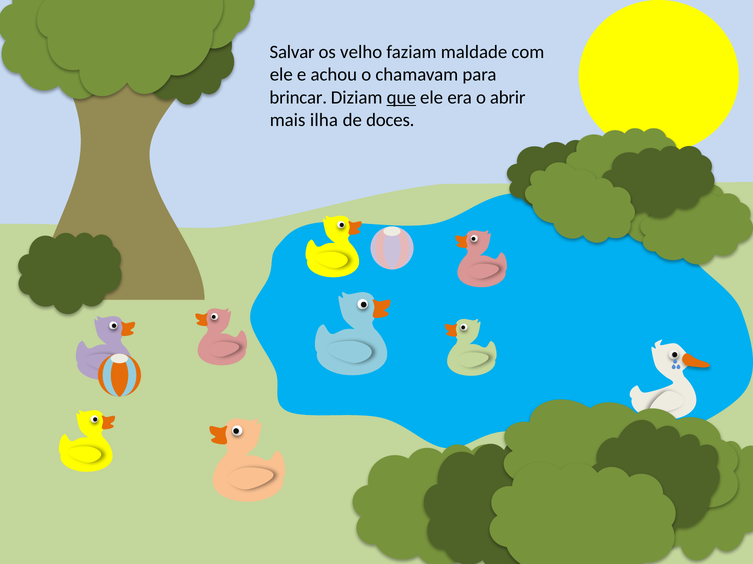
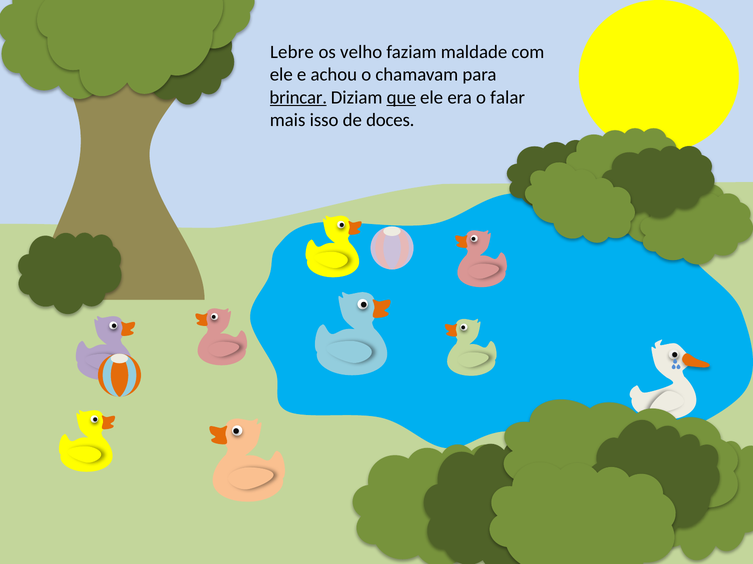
Salvar: Salvar -> Lebre (292, 52)
brincar underline: none -> present (298, 97)
abrir: abrir -> falar (508, 97)
ilha: ilha -> isso (324, 120)
